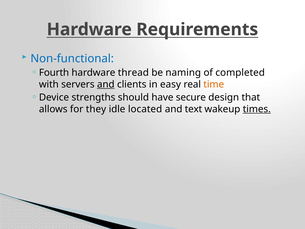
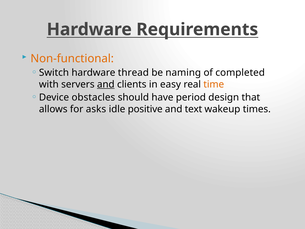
Non-functional colour: blue -> orange (72, 59)
Fourth: Fourth -> Switch (54, 73)
strengths: strengths -> obstacles (93, 97)
secure: secure -> period (191, 97)
they: they -> asks (96, 109)
located: located -> positive (145, 109)
times underline: present -> none (257, 109)
